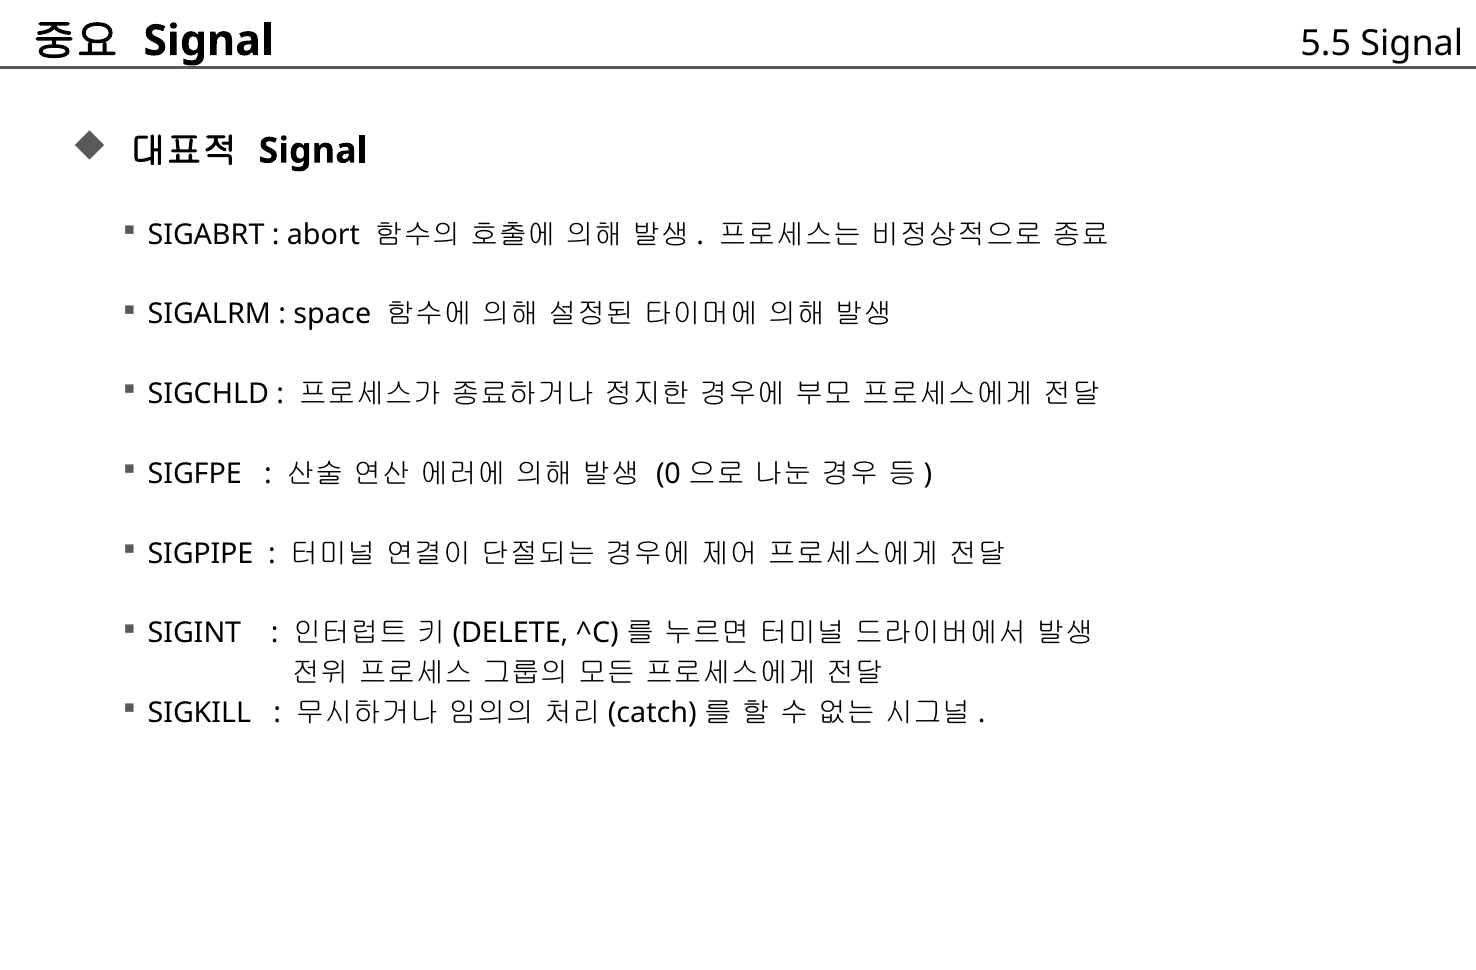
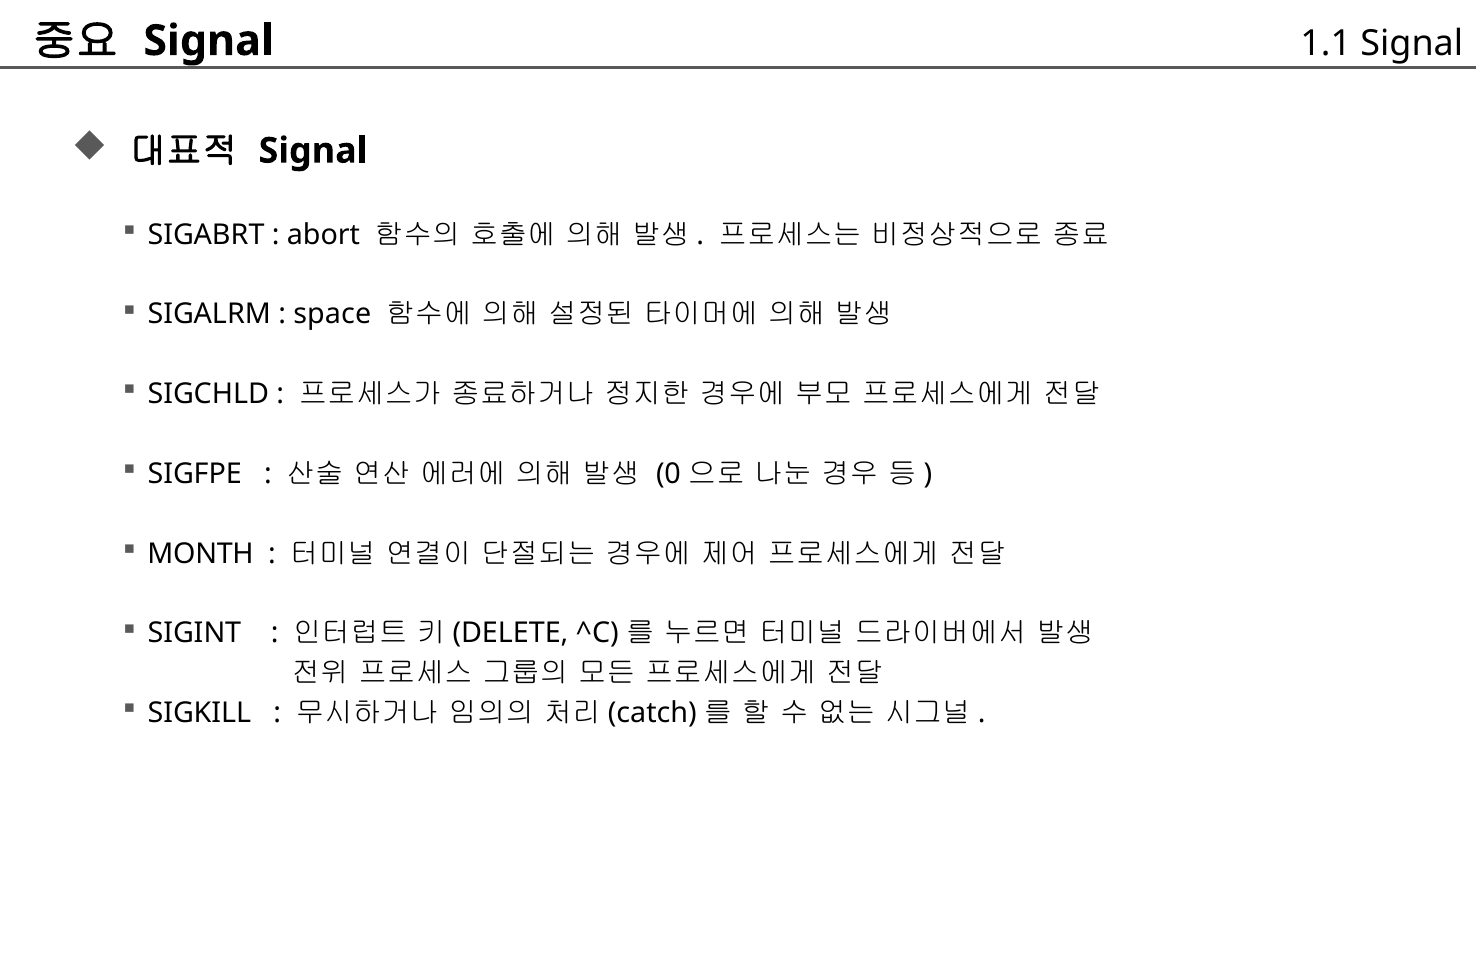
5.5: 5.5 -> 1.1 (1326, 44)
SIGPIPE: SIGPIPE -> MONTH (201, 553)
